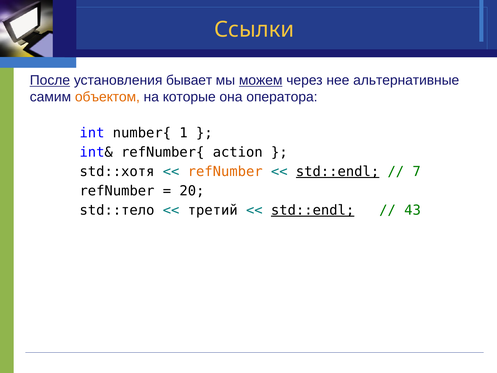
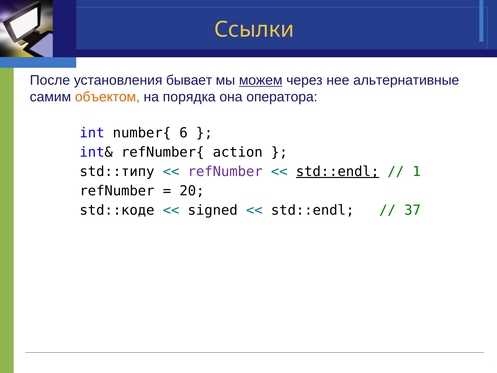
После underline: present -> none (50, 80)
которые: которые -> порядка (189, 97)
1: 1 -> 6 (184, 133)
std::хотя: std::хотя -> std::типу (117, 171)
refNumber colour: orange -> purple (225, 171)
7: 7 -> 1 (417, 171)
std::тело: std::тело -> std::коде (117, 210)
третий: третий -> signed (213, 210)
std::endl underline: present -> none (313, 210)
43: 43 -> 37 (413, 210)
